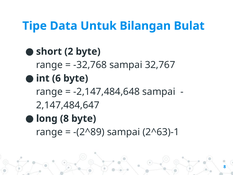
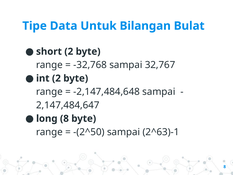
int 6: 6 -> 2 (56, 78)
-(2^89: -(2^89 -> -(2^50 (89, 132)
